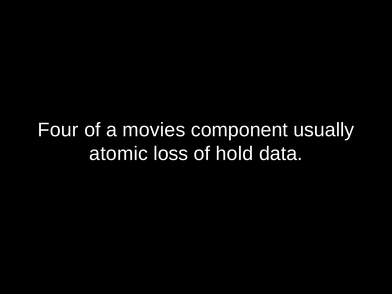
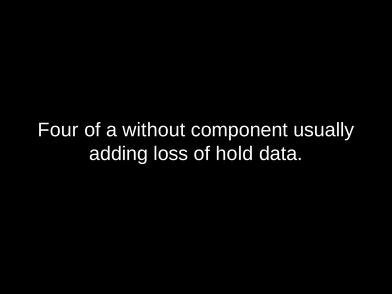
movies: movies -> without (154, 130)
atomic: atomic -> adding (119, 154)
